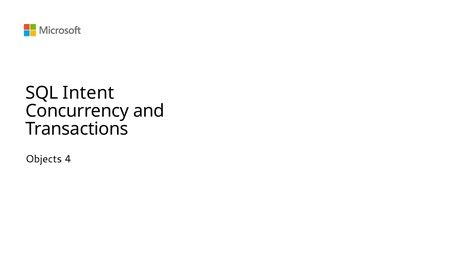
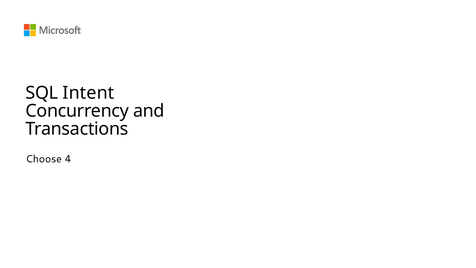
Objects: Objects -> Choose (44, 159)
